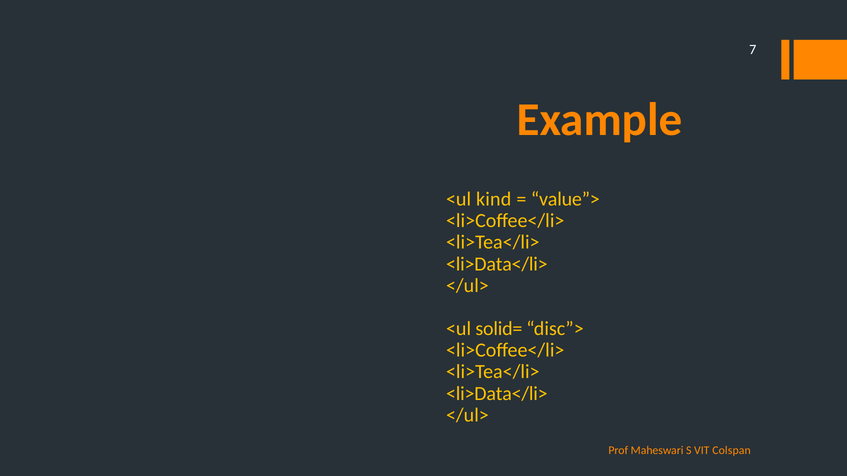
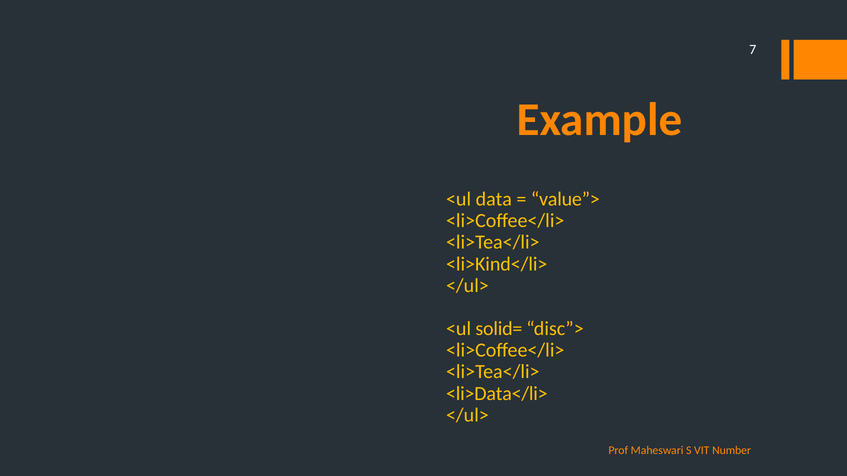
kind: kind -> data (494, 199)
<li>Data</li>: <li>Data</li> -> <li>Kind</li> (497, 264)
Colspan: Colspan -> Number (732, 451)
